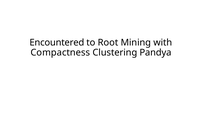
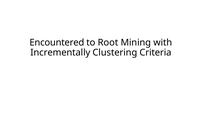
Compactness: Compactness -> Incrementally (60, 52)
Pandya: Pandya -> Criteria (155, 52)
